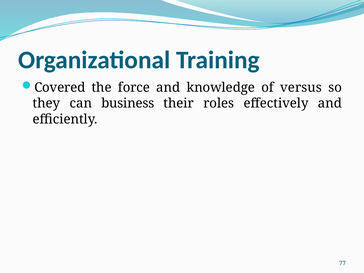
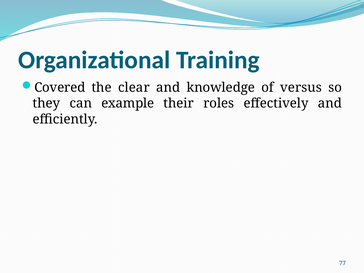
force: force -> clear (134, 88)
business: business -> example (128, 103)
